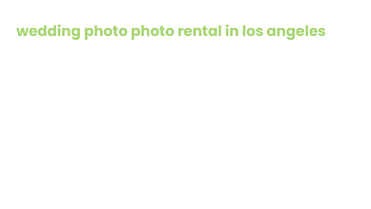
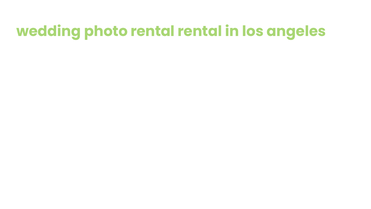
photo photo: photo -> rental (153, 31)
